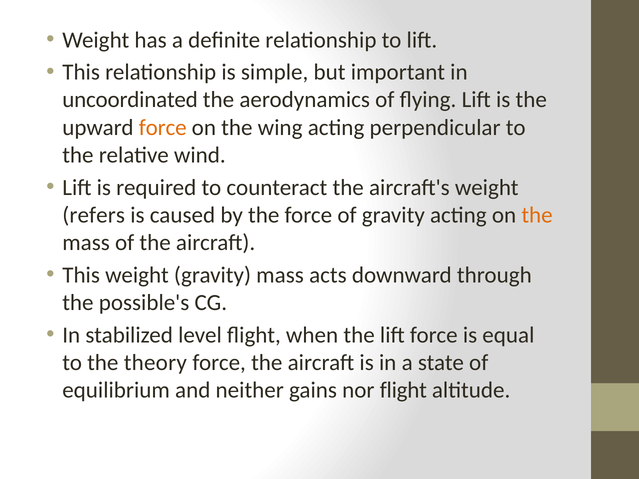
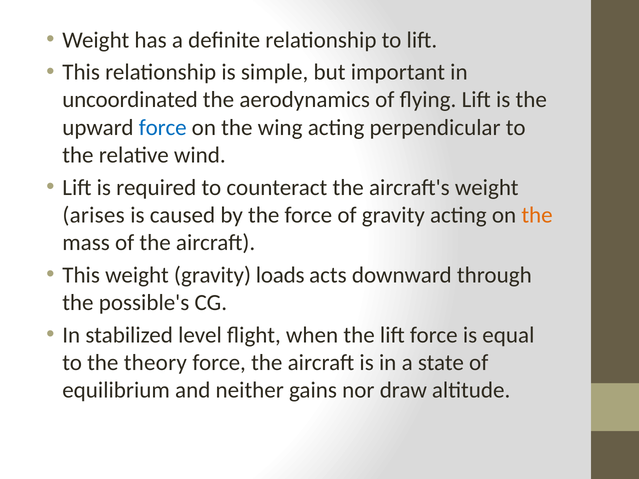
force colour: orange -> blue (163, 128)
refers: refers -> arises (94, 215)
gravity mass: mass -> loads (280, 275)
nor flight: flight -> draw (403, 390)
